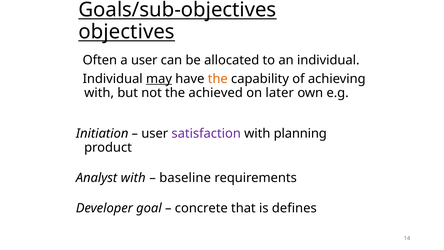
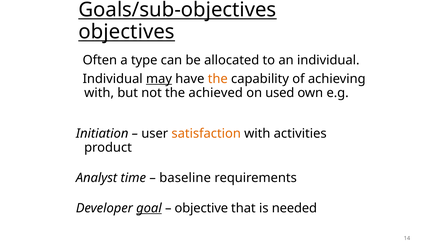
a user: user -> type (144, 60)
later: later -> used (280, 93)
satisfaction colour: purple -> orange (206, 133)
planning: planning -> activities (300, 133)
Analyst with: with -> time (133, 178)
goal underline: none -> present (149, 208)
concrete: concrete -> objective (201, 208)
defines: defines -> needed (294, 208)
